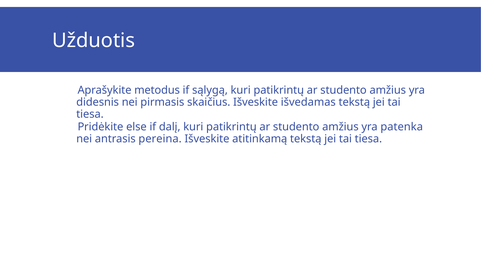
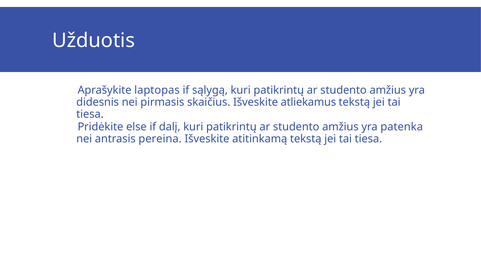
metodus: metodus -> laptopas (157, 90)
išvedamas: išvedamas -> atliekamus (308, 102)
